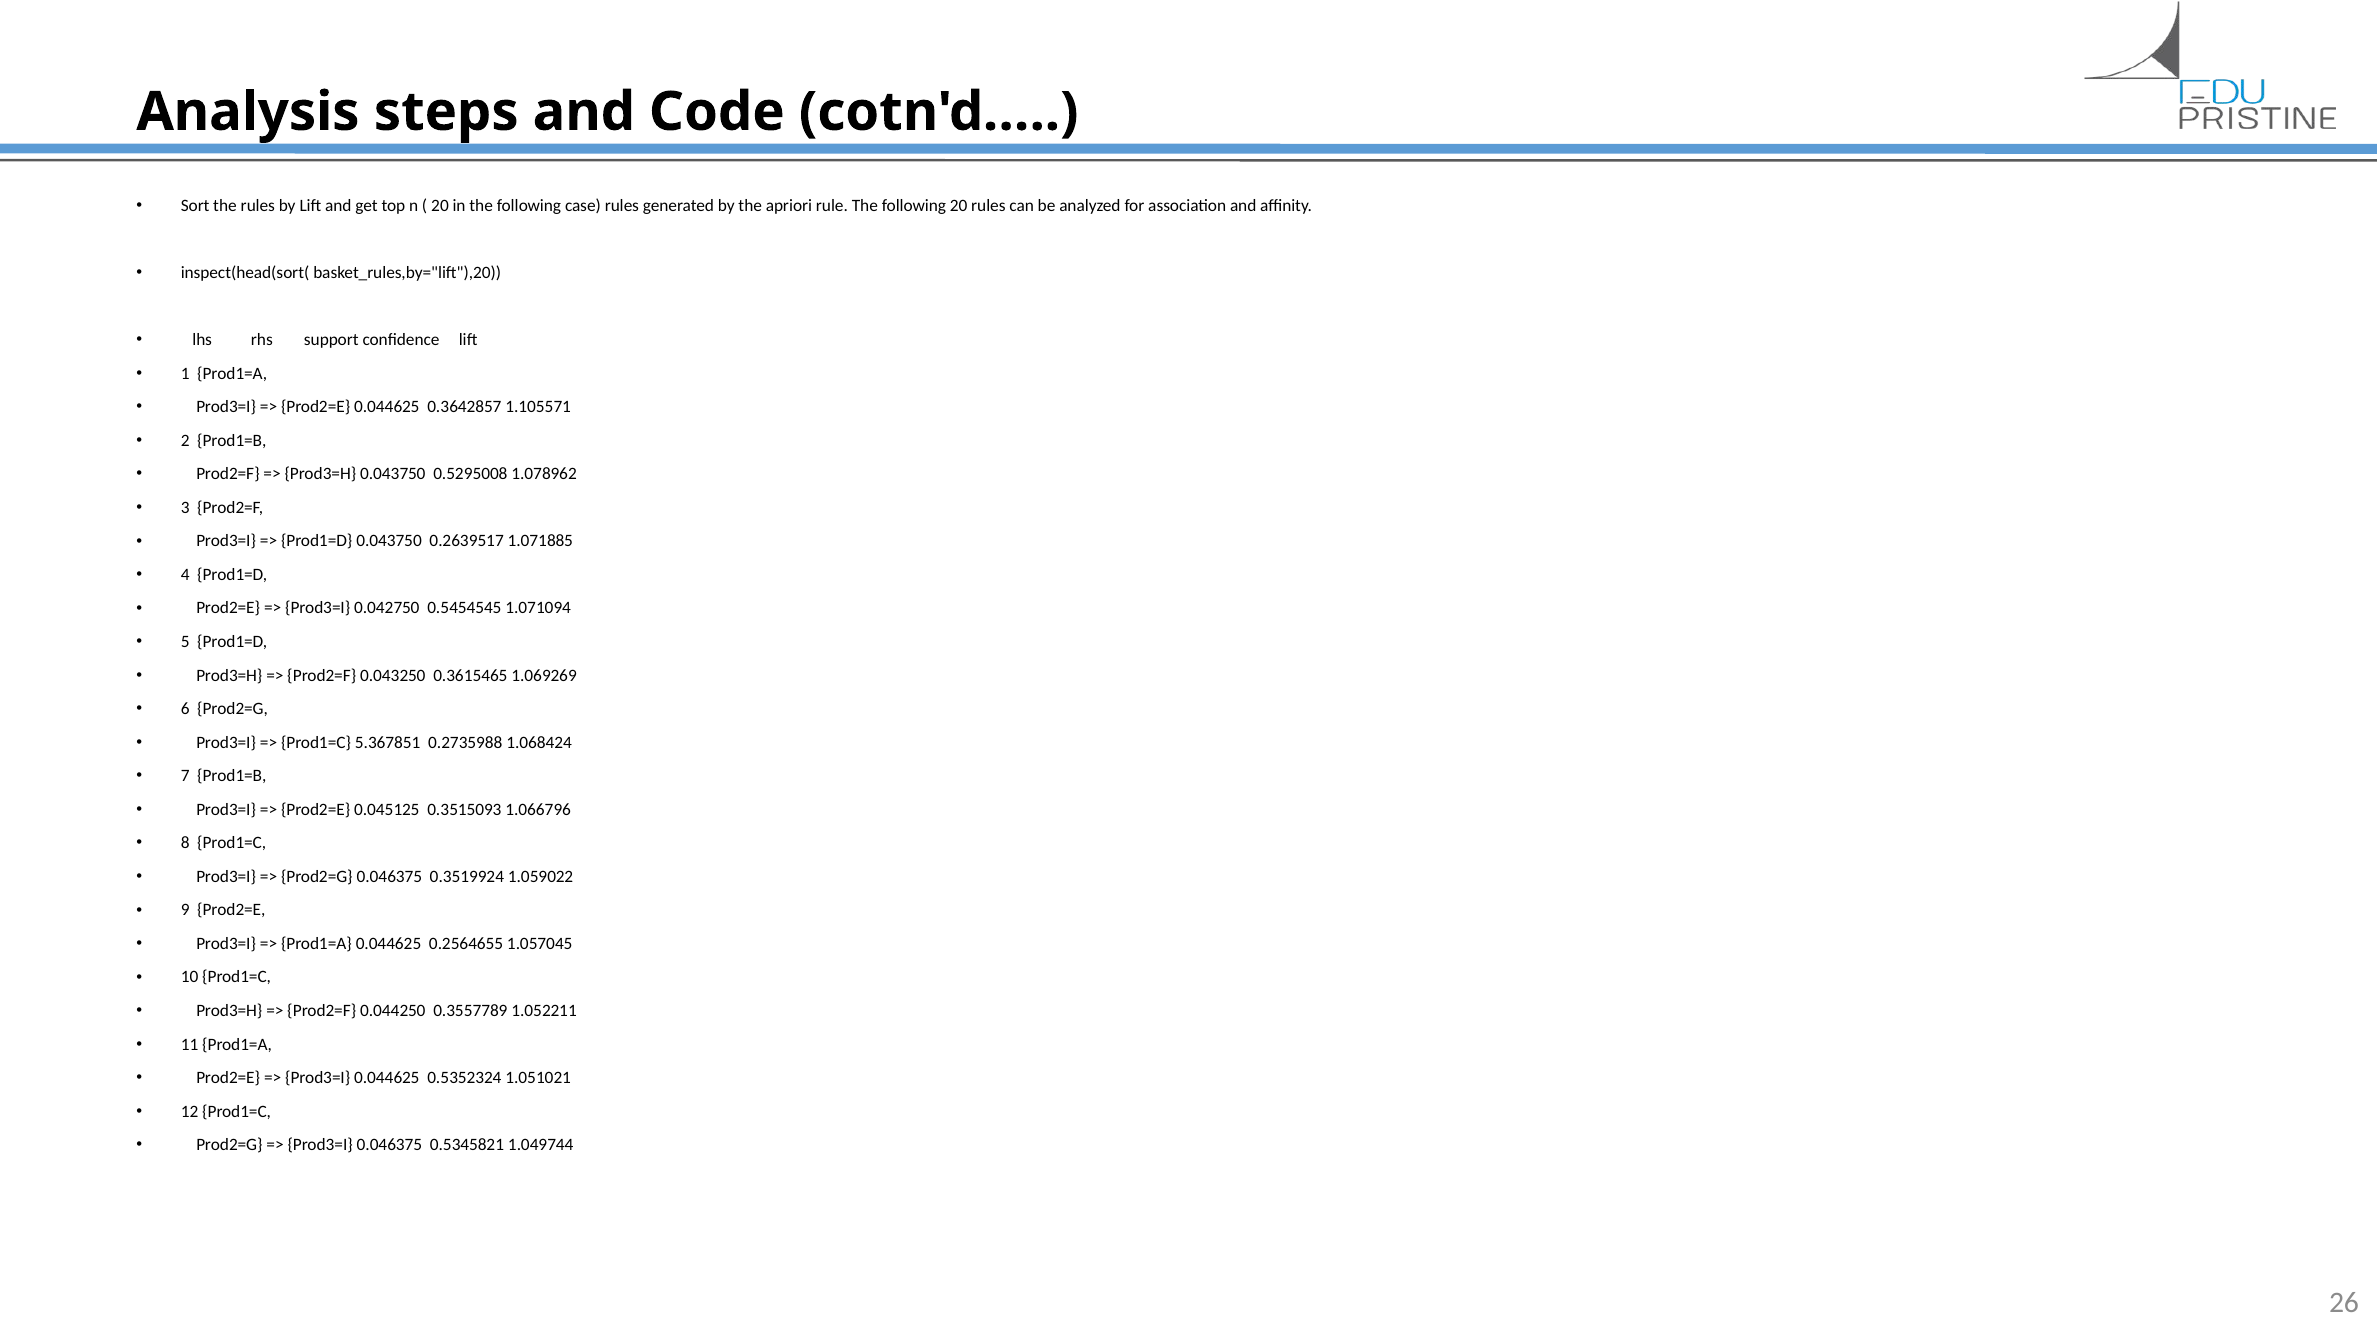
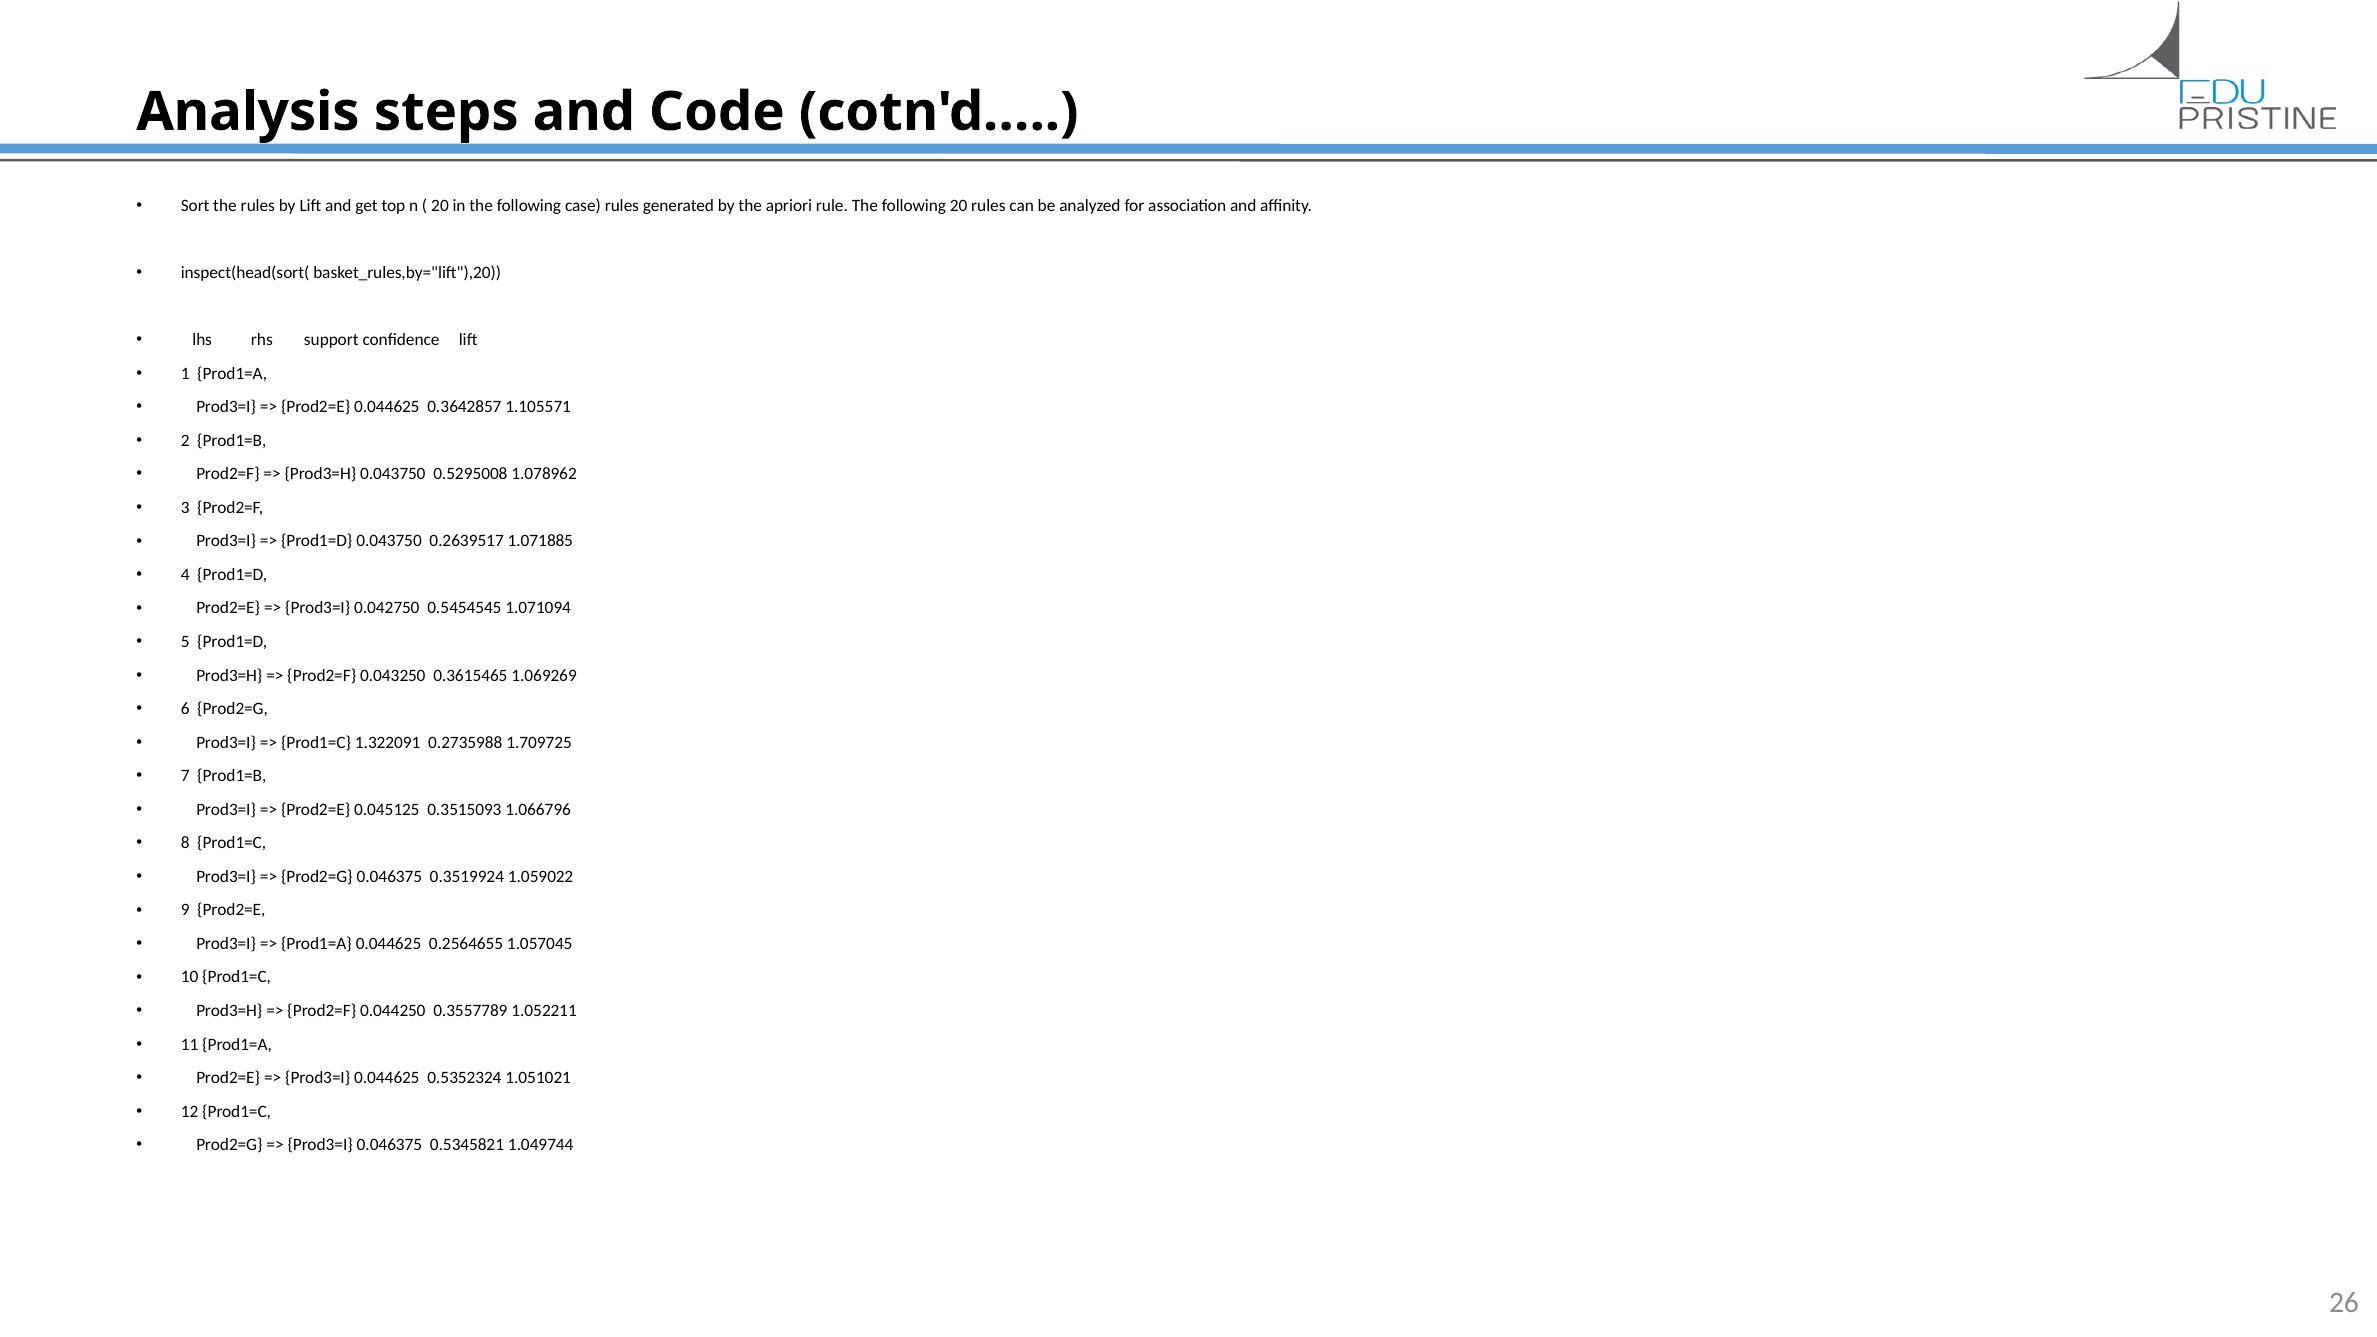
5.367851: 5.367851 -> 1.322091 (388, 742)
1.068424: 1.068424 -> 1.709725 (539, 742)
